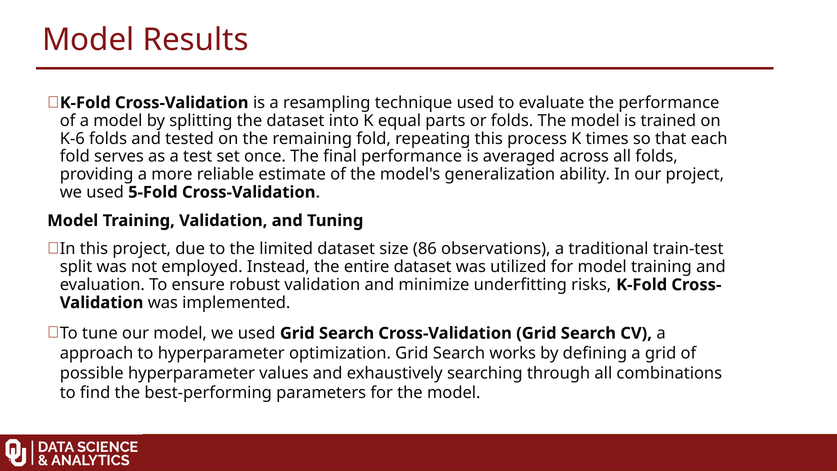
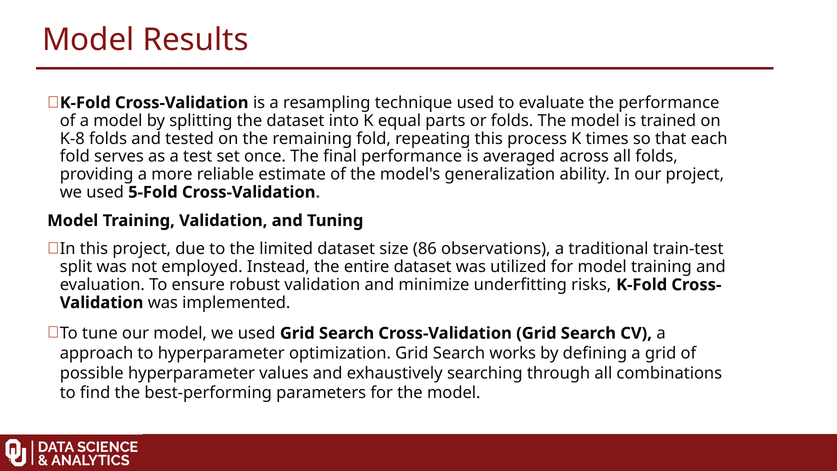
K-6: K-6 -> K-8 (72, 138)
